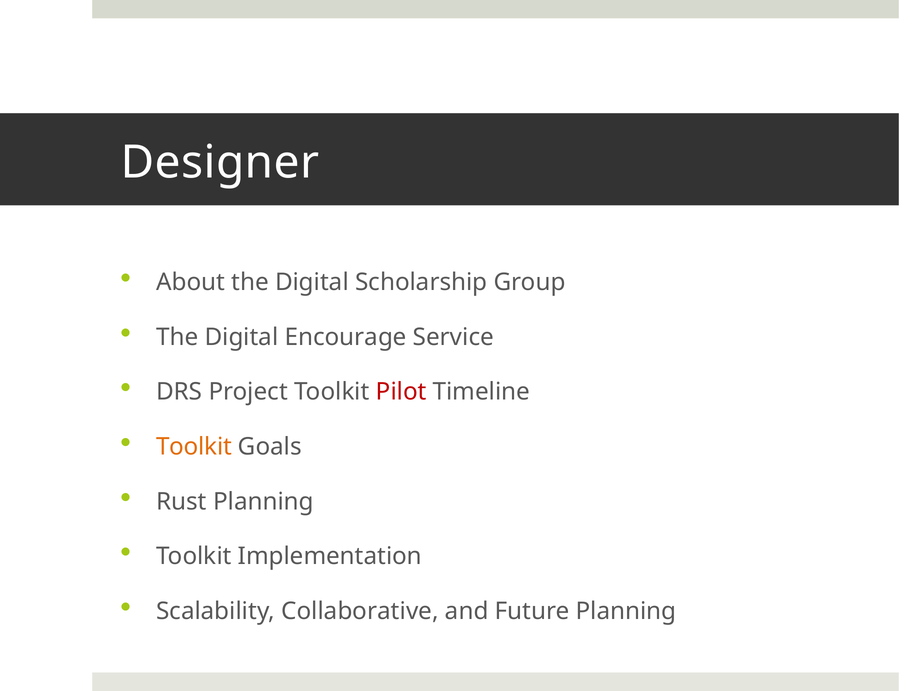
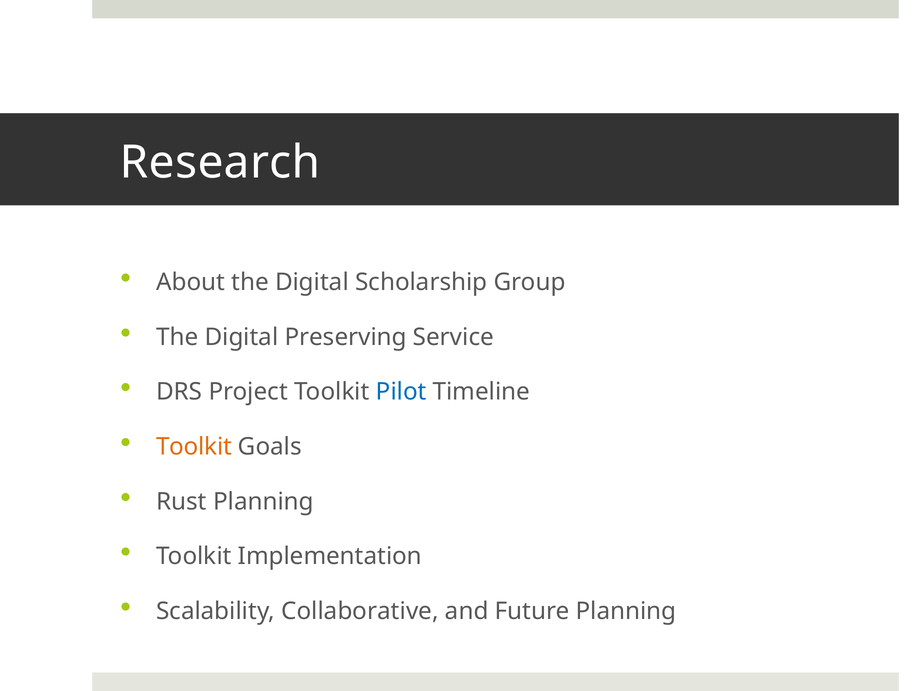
Designer: Designer -> Research (220, 163)
Encourage: Encourage -> Preserving (346, 337)
Pilot colour: red -> blue (401, 392)
